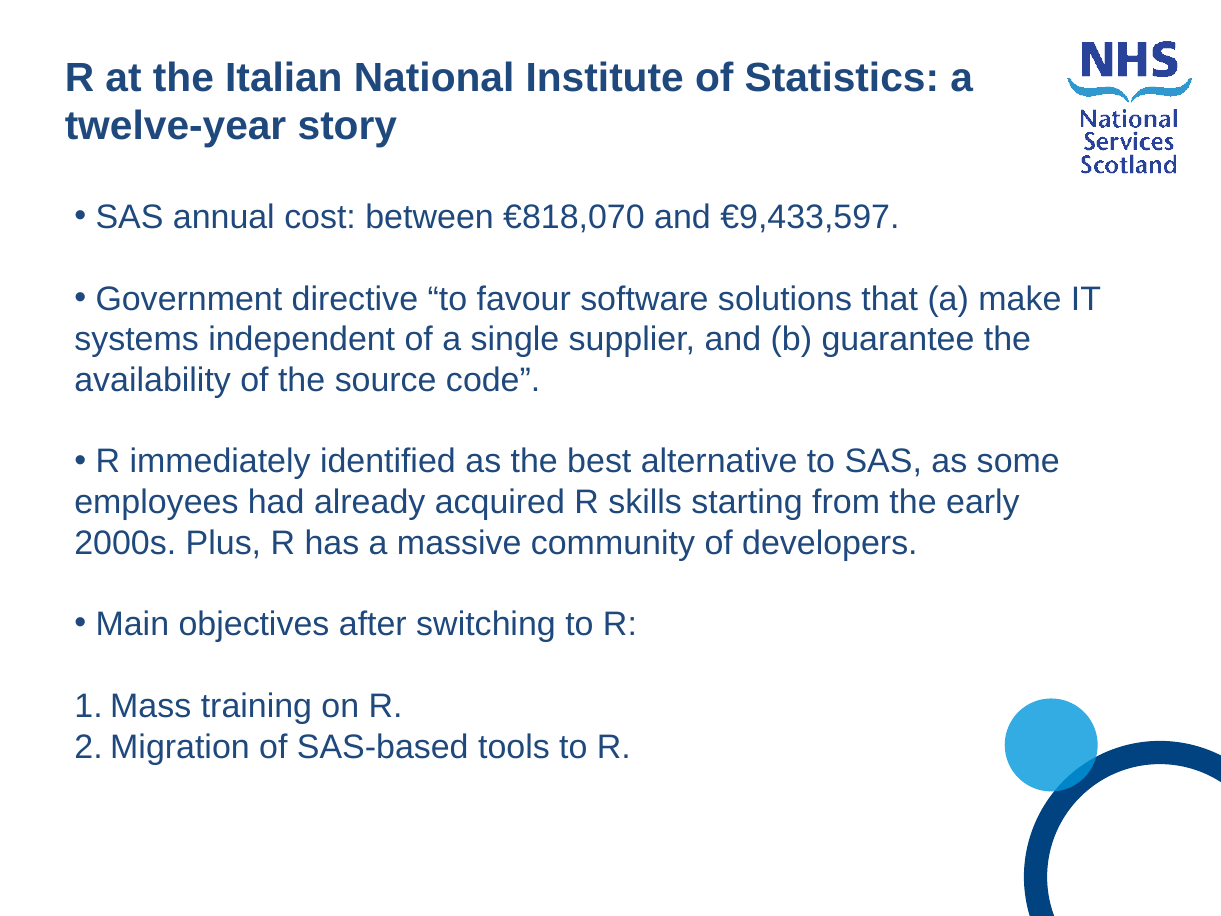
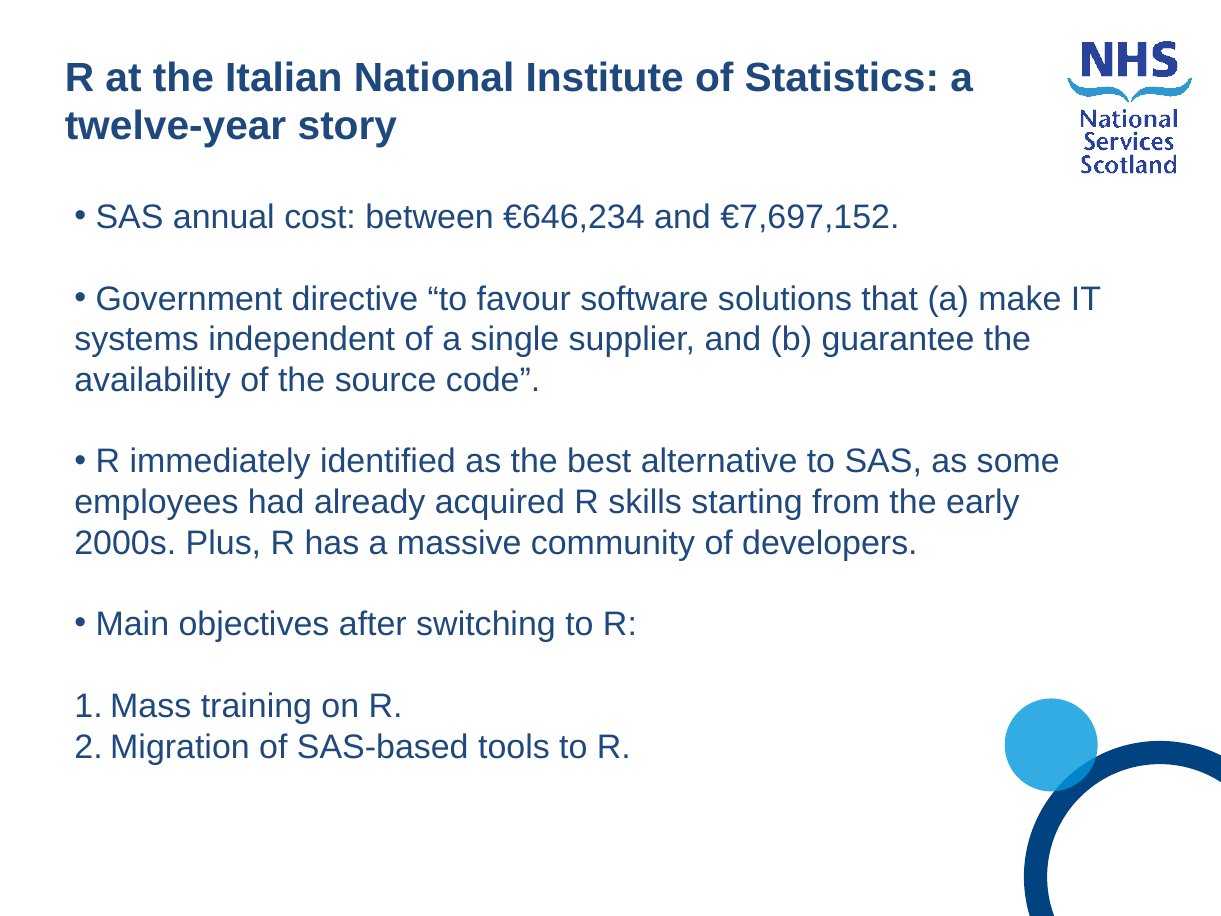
€818,070: €818,070 -> €646,234 (574, 217)
€9,433,597: €9,433,597 -> €7,697,152 (810, 217)
